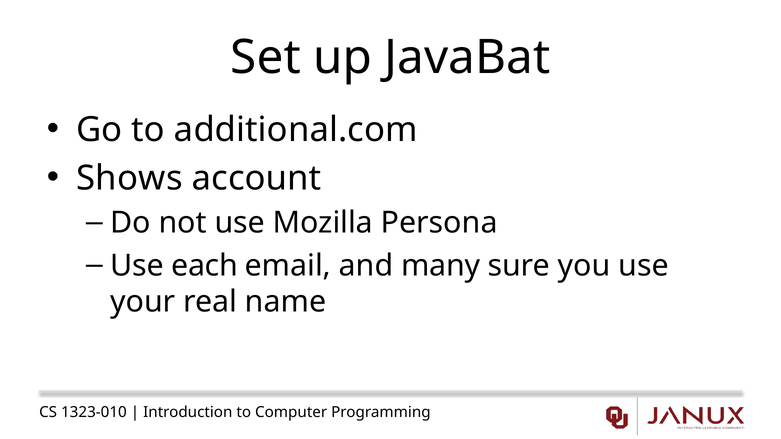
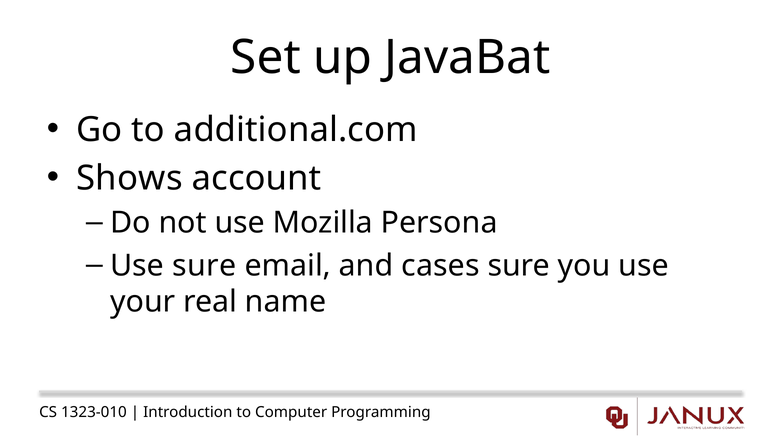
Use each: each -> sure (204, 266)
many: many -> cases (441, 266)
